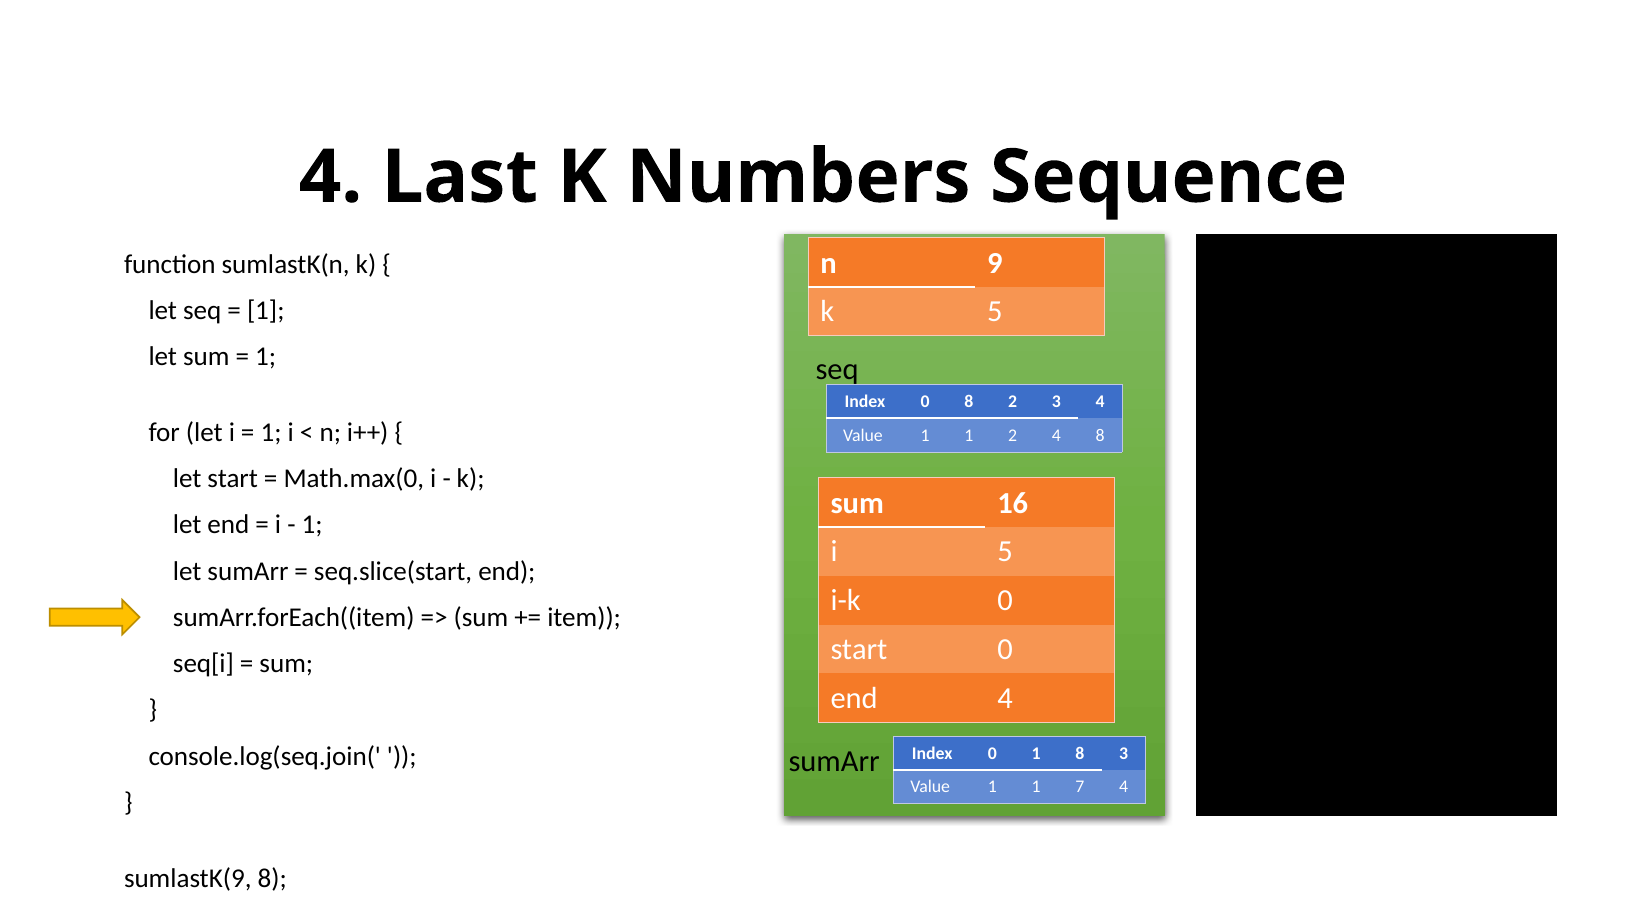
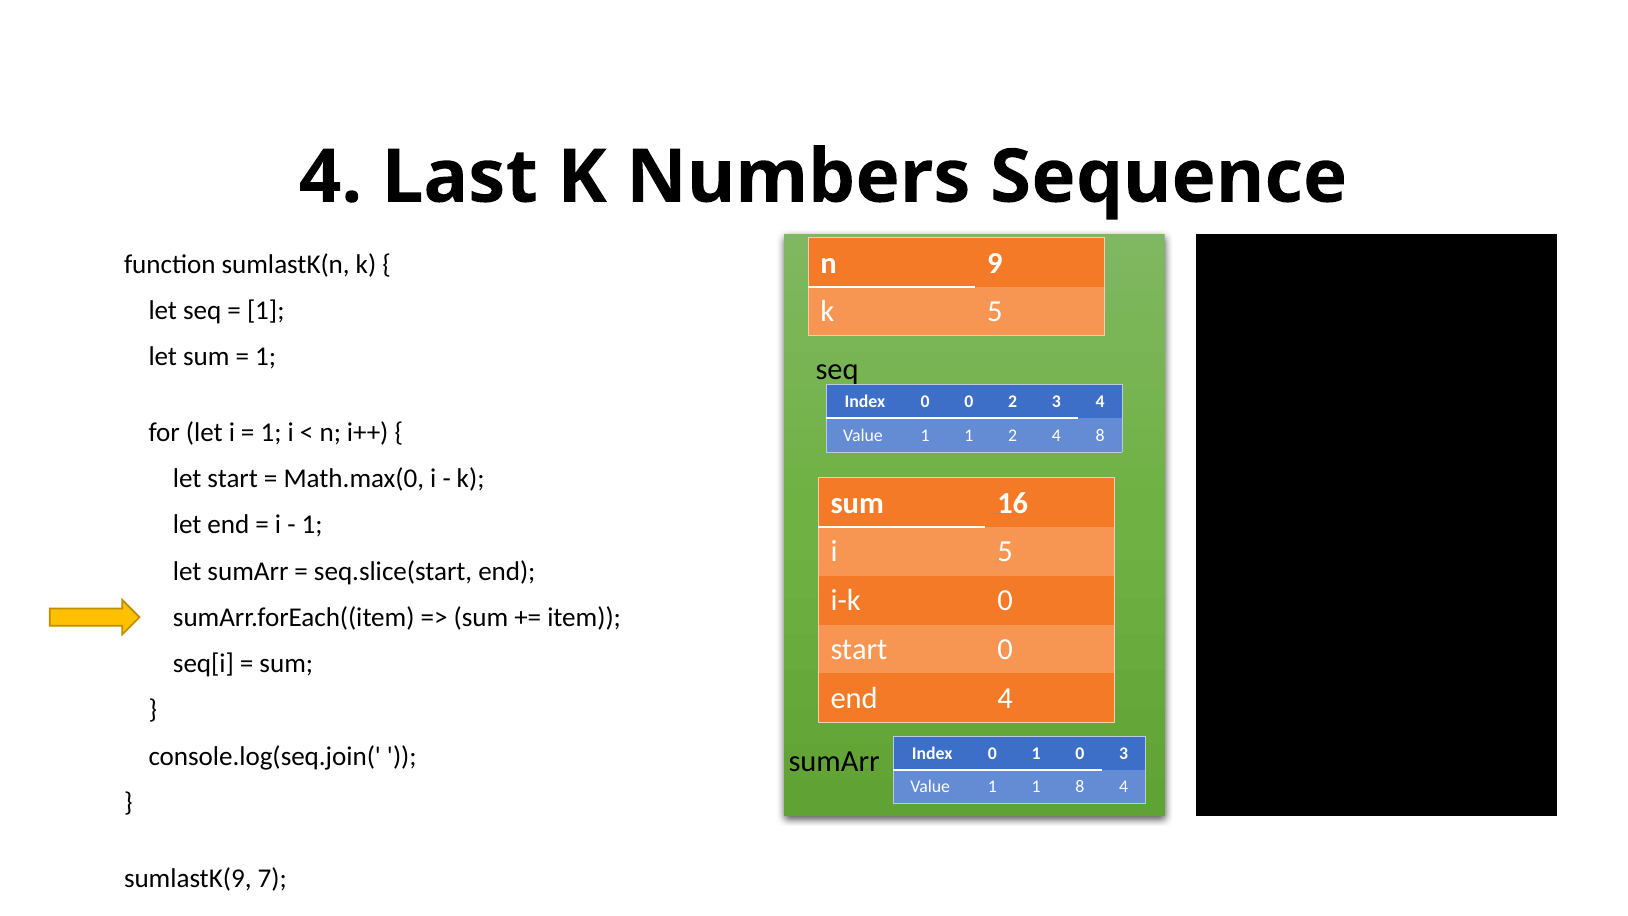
0 8: 8 -> 0 (969, 402)
1 8: 8 -> 0 (1080, 753)
1 7: 7 -> 8 (1080, 787)
sumlastK(9 8: 8 -> 7 (272, 878)
